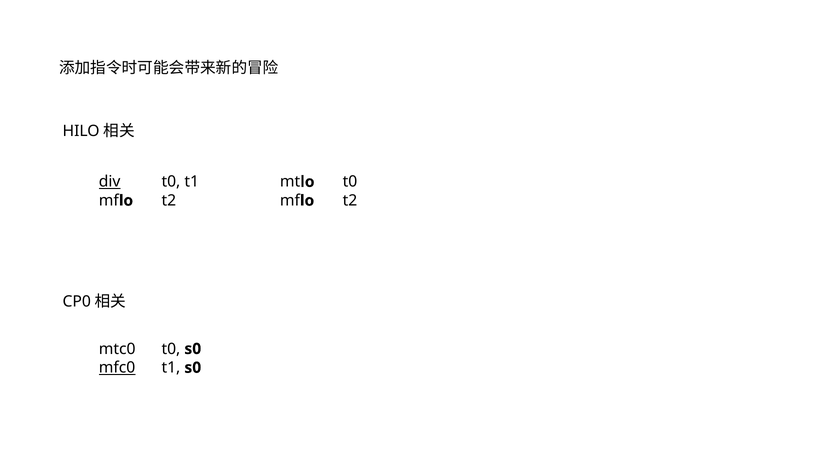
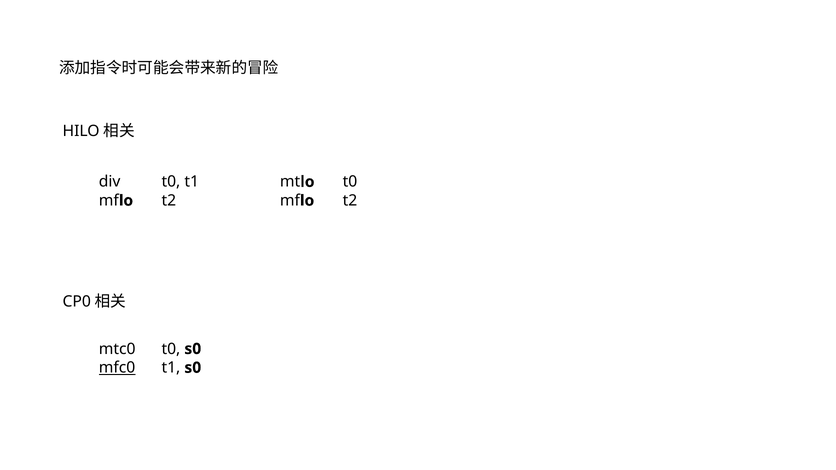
div underline: present -> none (110, 182)
